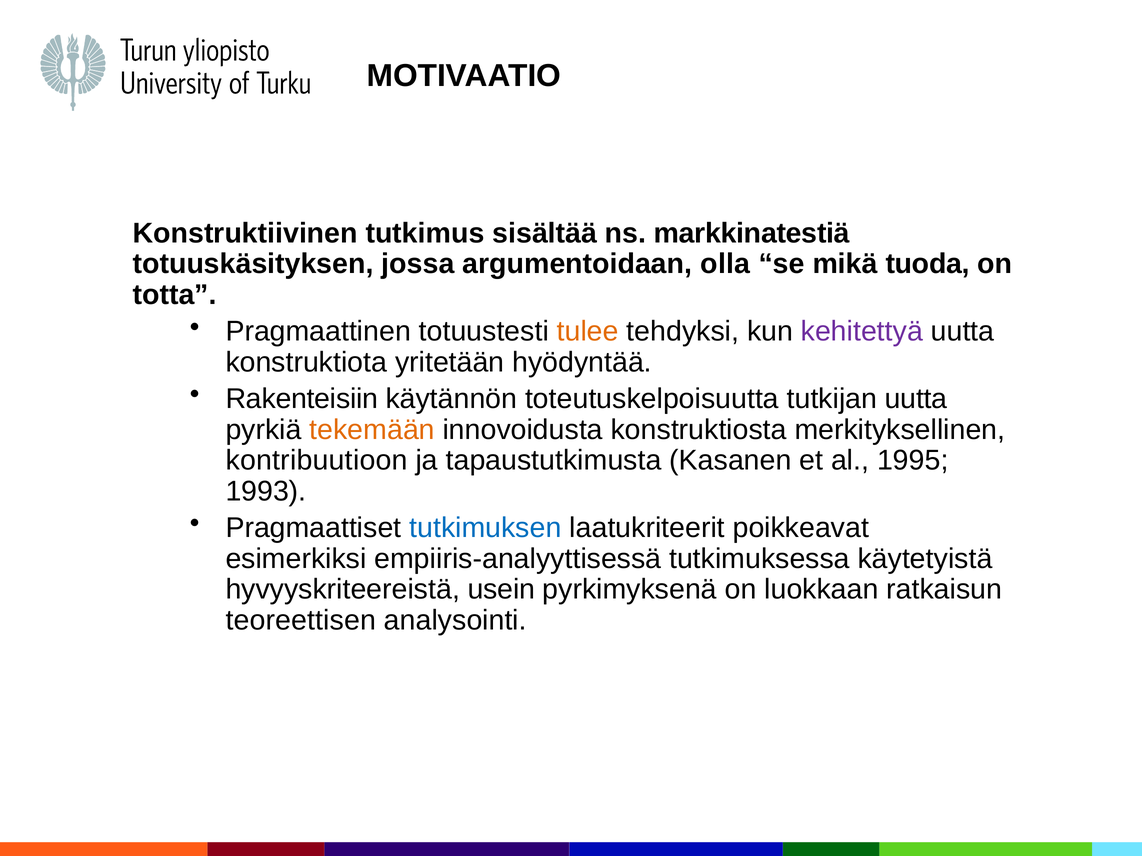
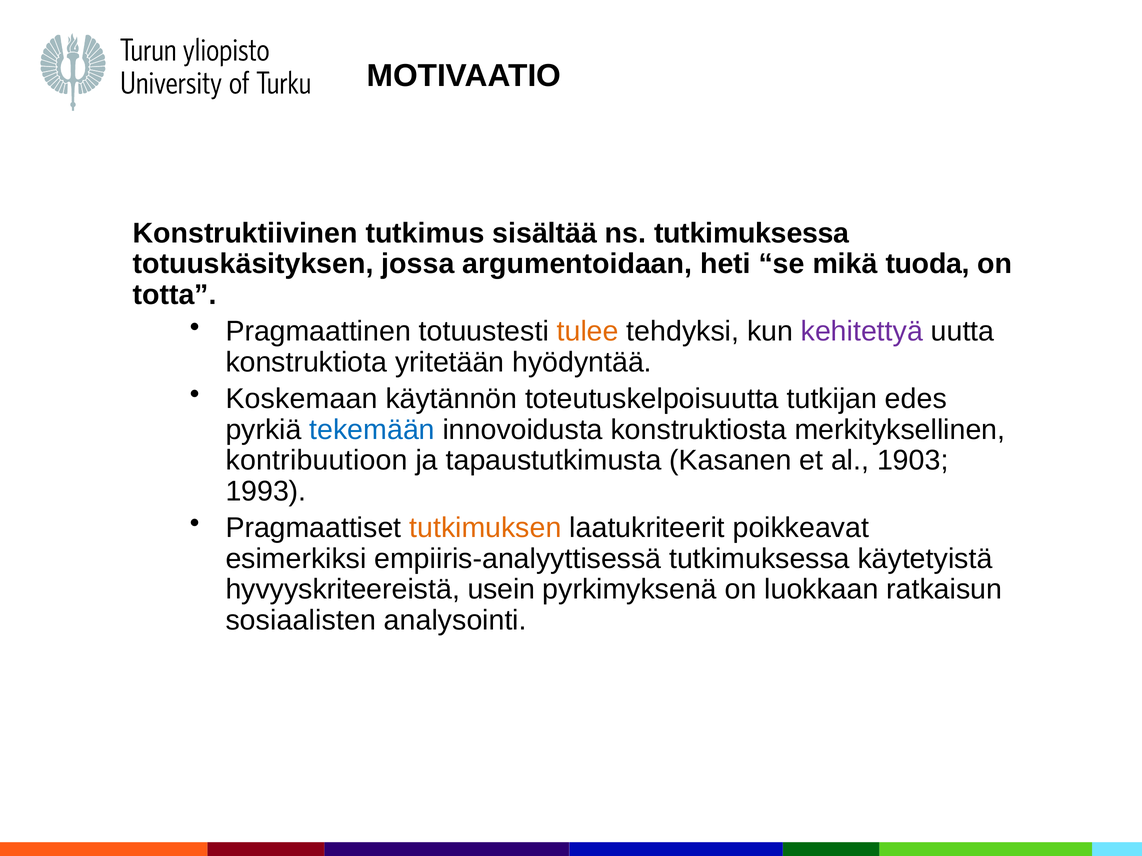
ns markkinatestiä: markkinatestiä -> tutkimuksessa (752, 233)
olla: olla -> heti (725, 264)
Rakenteisiin: Rakenteisiin -> Koskemaan (302, 399)
tutkijan uutta: uutta -> edes (916, 399)
tekemään colour: orange -> blue (372, 430)
1995: 1995 -> 1903 (913, 461)
tutkimuksen colour: blue -> orange (485, 528)
teoreettisen: teoreettisen -> sosiaalisten (301, 621)
